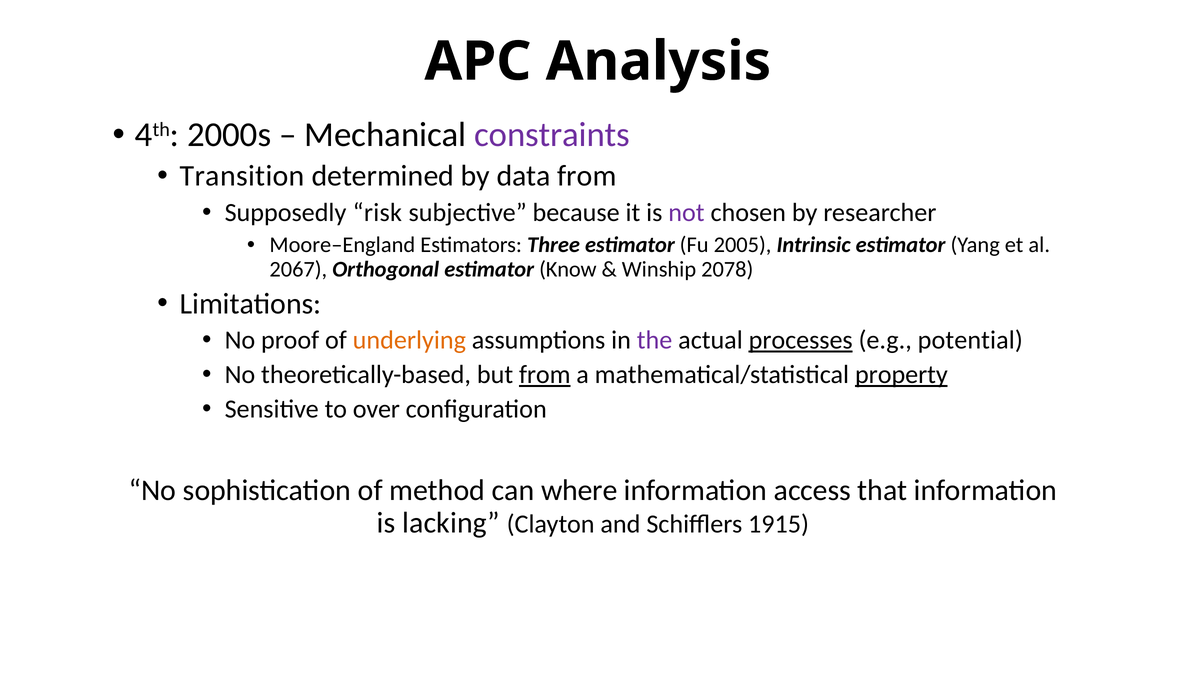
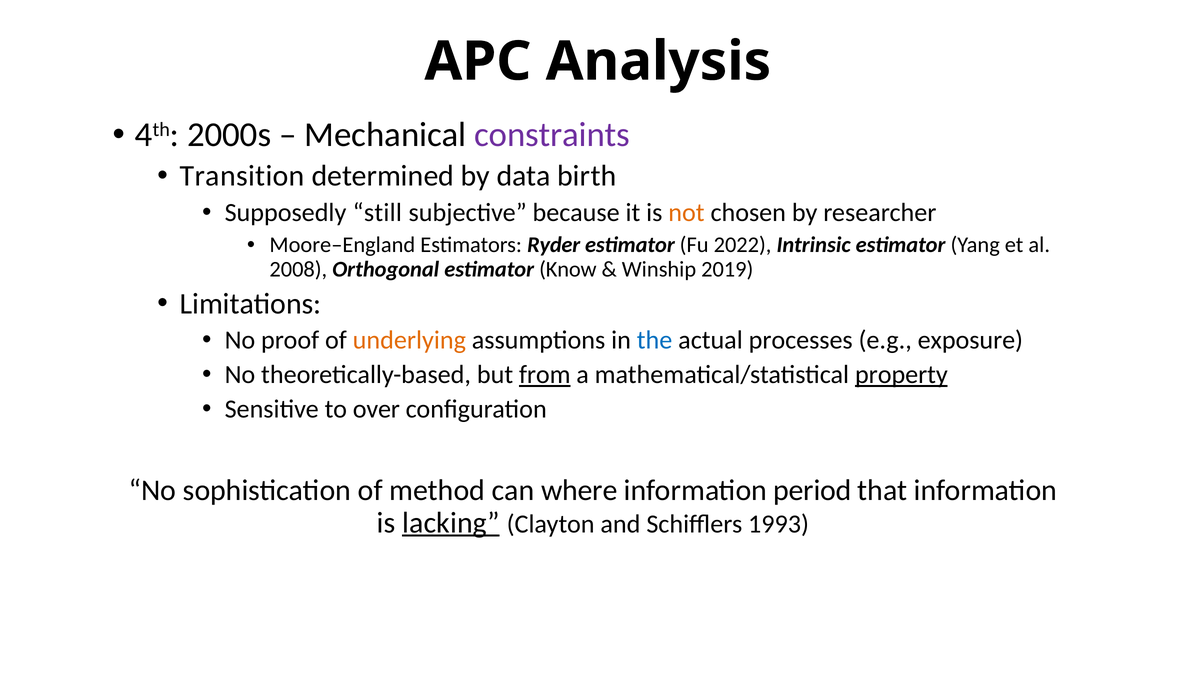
data from: from -> birth (587, 176)
risk: risk -> still (377, 213)
not colour: purple -> orange (686, 213)
Three: Three -> Ryder (554, 245)
2005: 2005 -> 2022 (743, 245)
2067: 2067 -> 2008 (298, 269)
2078: 2078 -> 2019 (727, 269)
the colour: purple -> blue (655, 340)
processes underline: present -> none (801, 340)
potential: potential -> exposure (970, 340)
access: access -> period (812, 490)
lacking underline: none -> present (451, 523)
1915: 1915 -> 1993 (779, 524)
